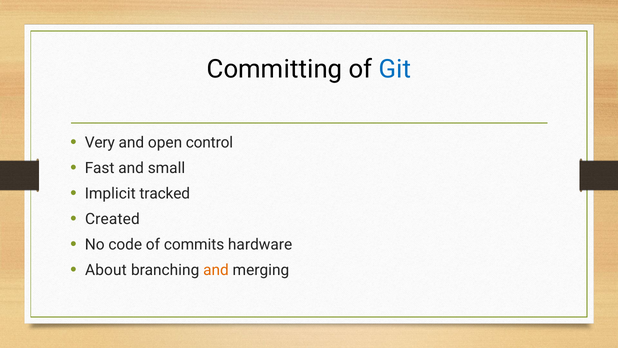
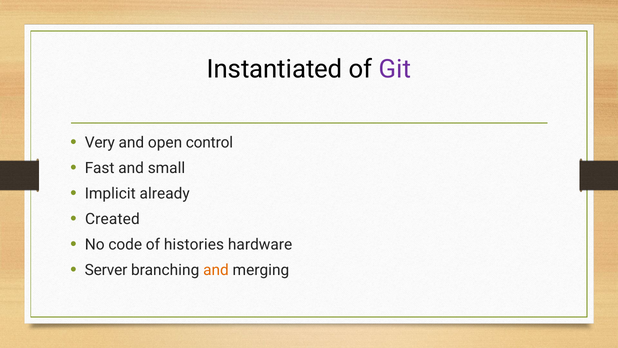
Committing: Committing -> Instantiated (275, 69)
Git colour: blue -> purple (395, 69)
tracked: tracked -> already (165, 193)
commits: commits -> histories (194, 244)
About: About -> Server (106, 270)
